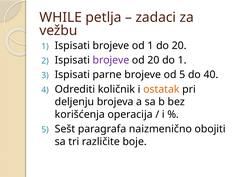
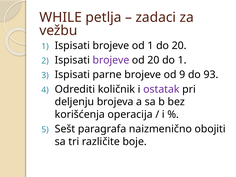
od 5: 5 -> 9 (182, 75)
40: 40 -> 93 (211, 75)
ostatak colour: orange -> purple (161, 89)
